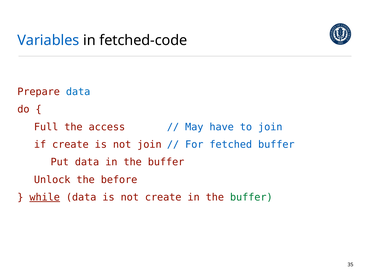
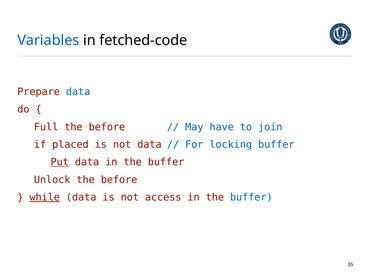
access: access -> before (107, 127)
if create: create -> placed (70, 144)
not join: join -> data (149, 144)
fetched: fetched -> locking (231, 144)
Put underline: none -> present (60, 162)
not create: create -> access (163, 197)
buffer colour: green -> blue (251, 197)
